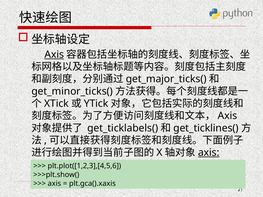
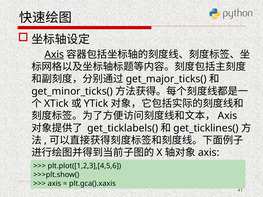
axis underline: present -> none (209, 153)
